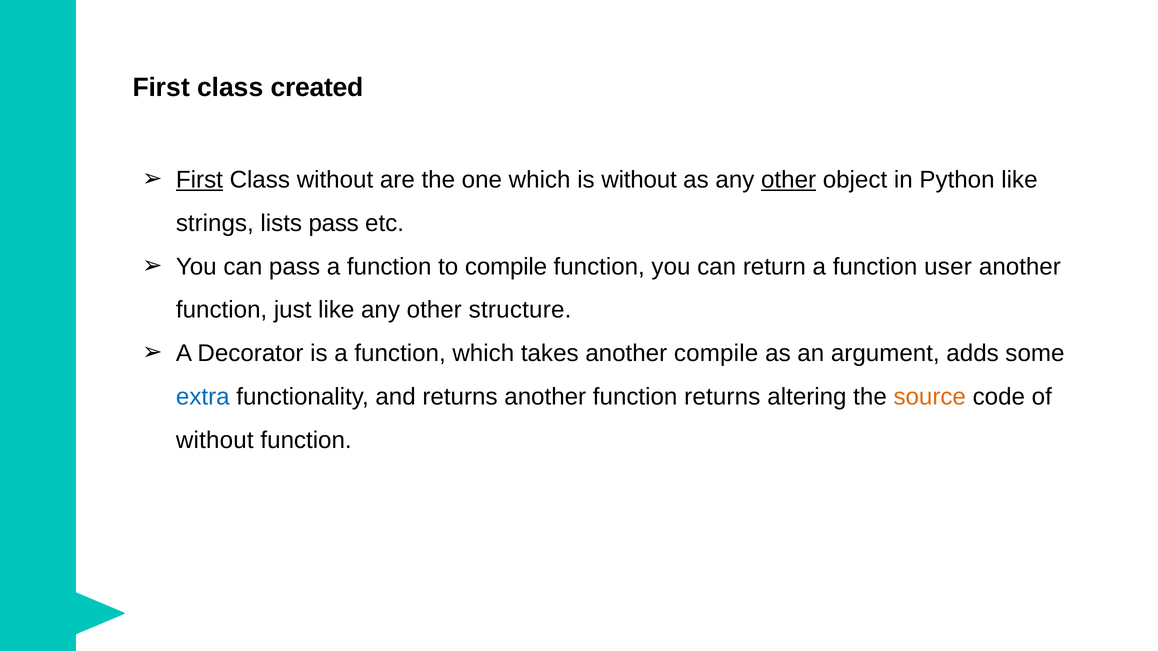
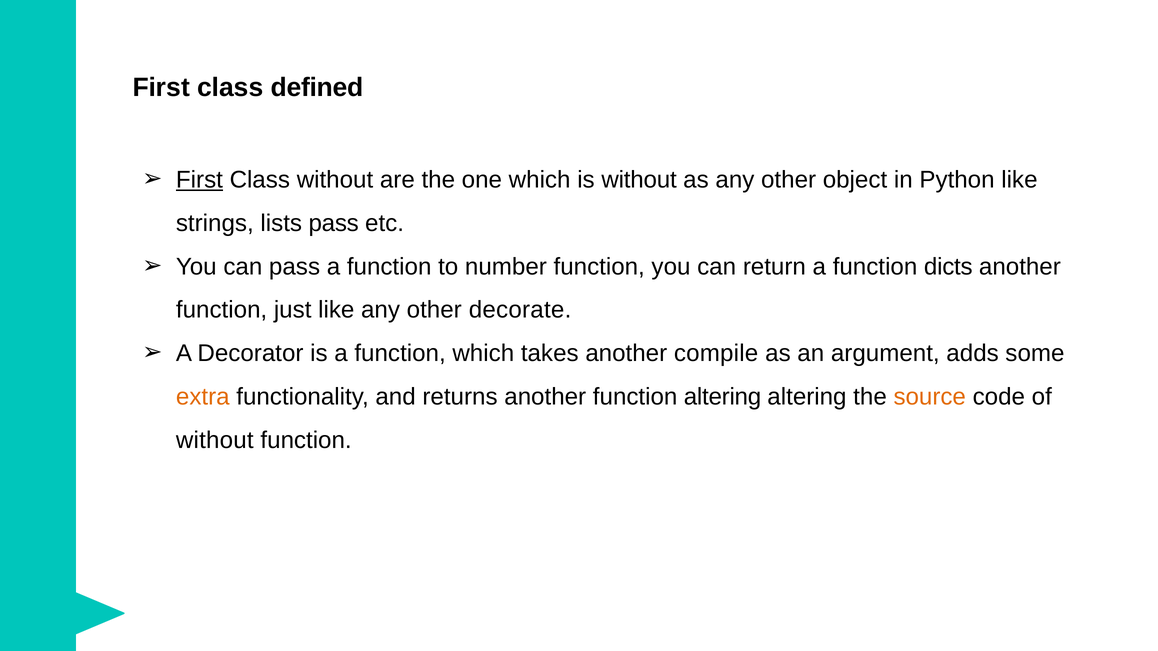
created: created -> defined (317, 87)
other underline: present -> none (789, 180)
to compile: compile -> number (506, 267)
user: user -> dicts (948, 267)
structure: structure -> decorate (520, 310)
extra colour: blue -> orange (203, 397)
function returns: returns -> altering (723, 397)
